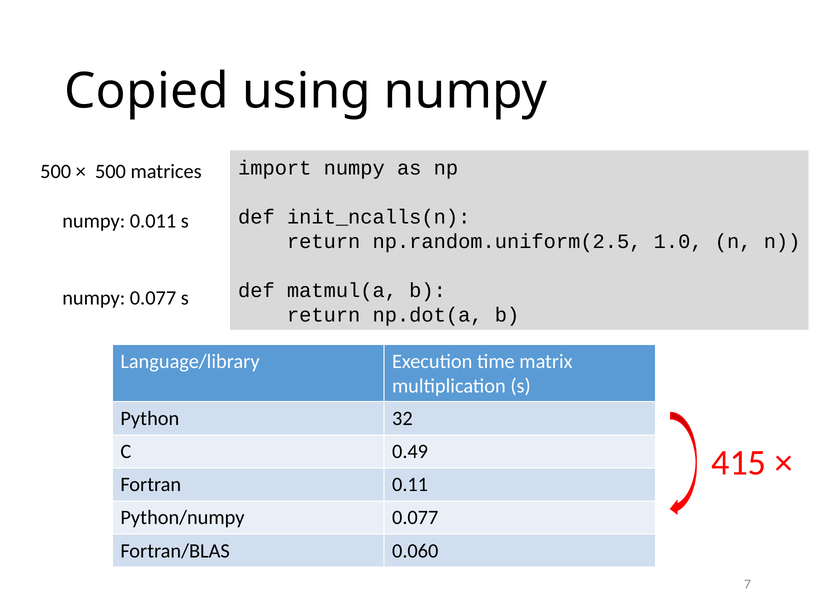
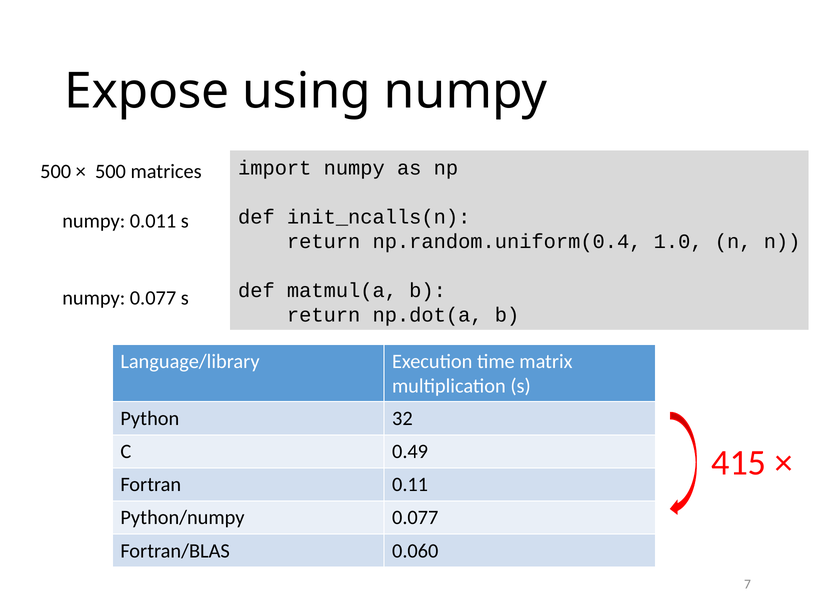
Copied: Copied -> Expose (147, 91)
np.random.uniform(2.5: np.random.uniform(2.5 -> np.random.uniform(0.4 (507, 241)
